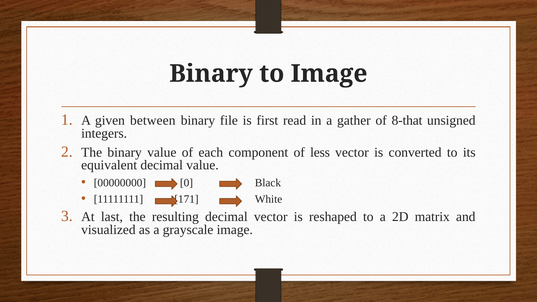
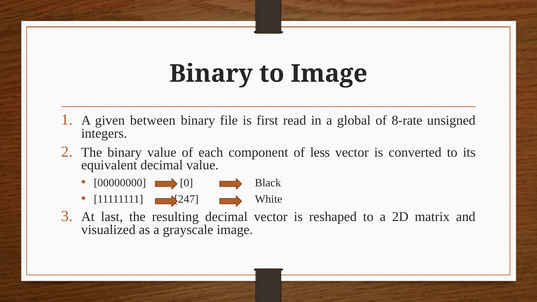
gather: gather -> global (354, 121)
8-that: 8-that -> 8-rate (407, 121)
171: 171 -> 247 (186, 199)
